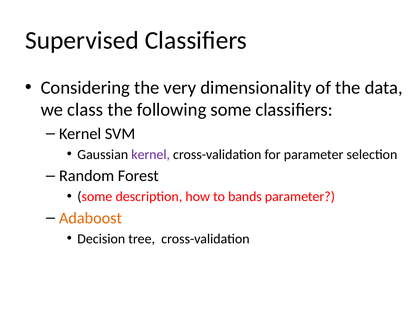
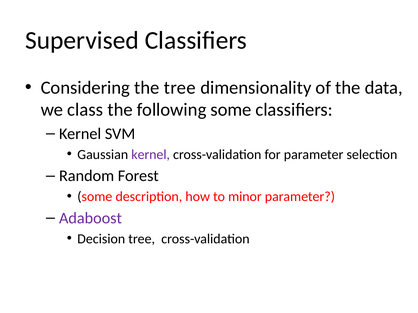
the very: very -> tree (180, 88)
bands: bands -> minor (245, 197)
Adaboost colour: orange -> purple (91, 218)
